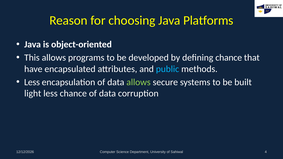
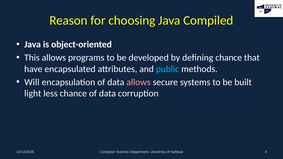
Platforms: Platforms -> Compiled (208, 21)
Less: Less -> Will (32, 82)
allows colour: light green -> pink (139, 82)
